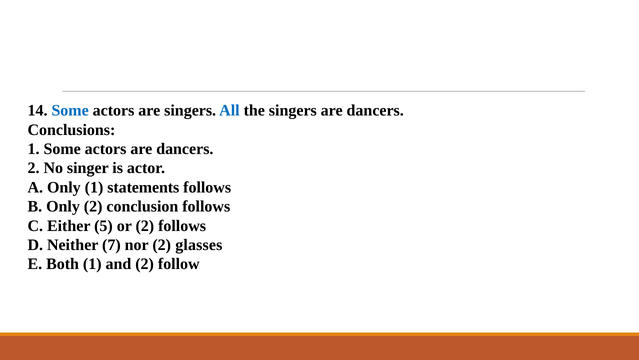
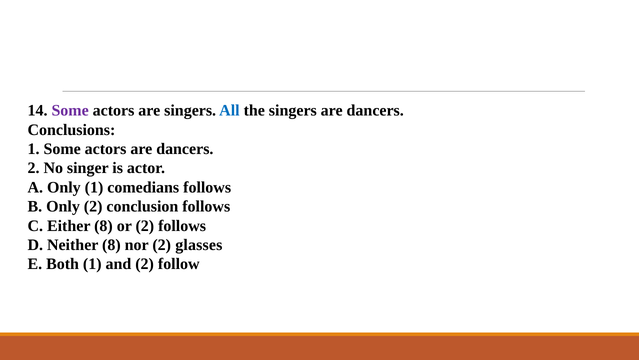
Some colour: blue -> purple (70, 110)
statements: statements -> comedians (143, 187)
Either 5: 5 -> 8 (103, 225)
Neither 7: 7 -> 8 (111, 245)
